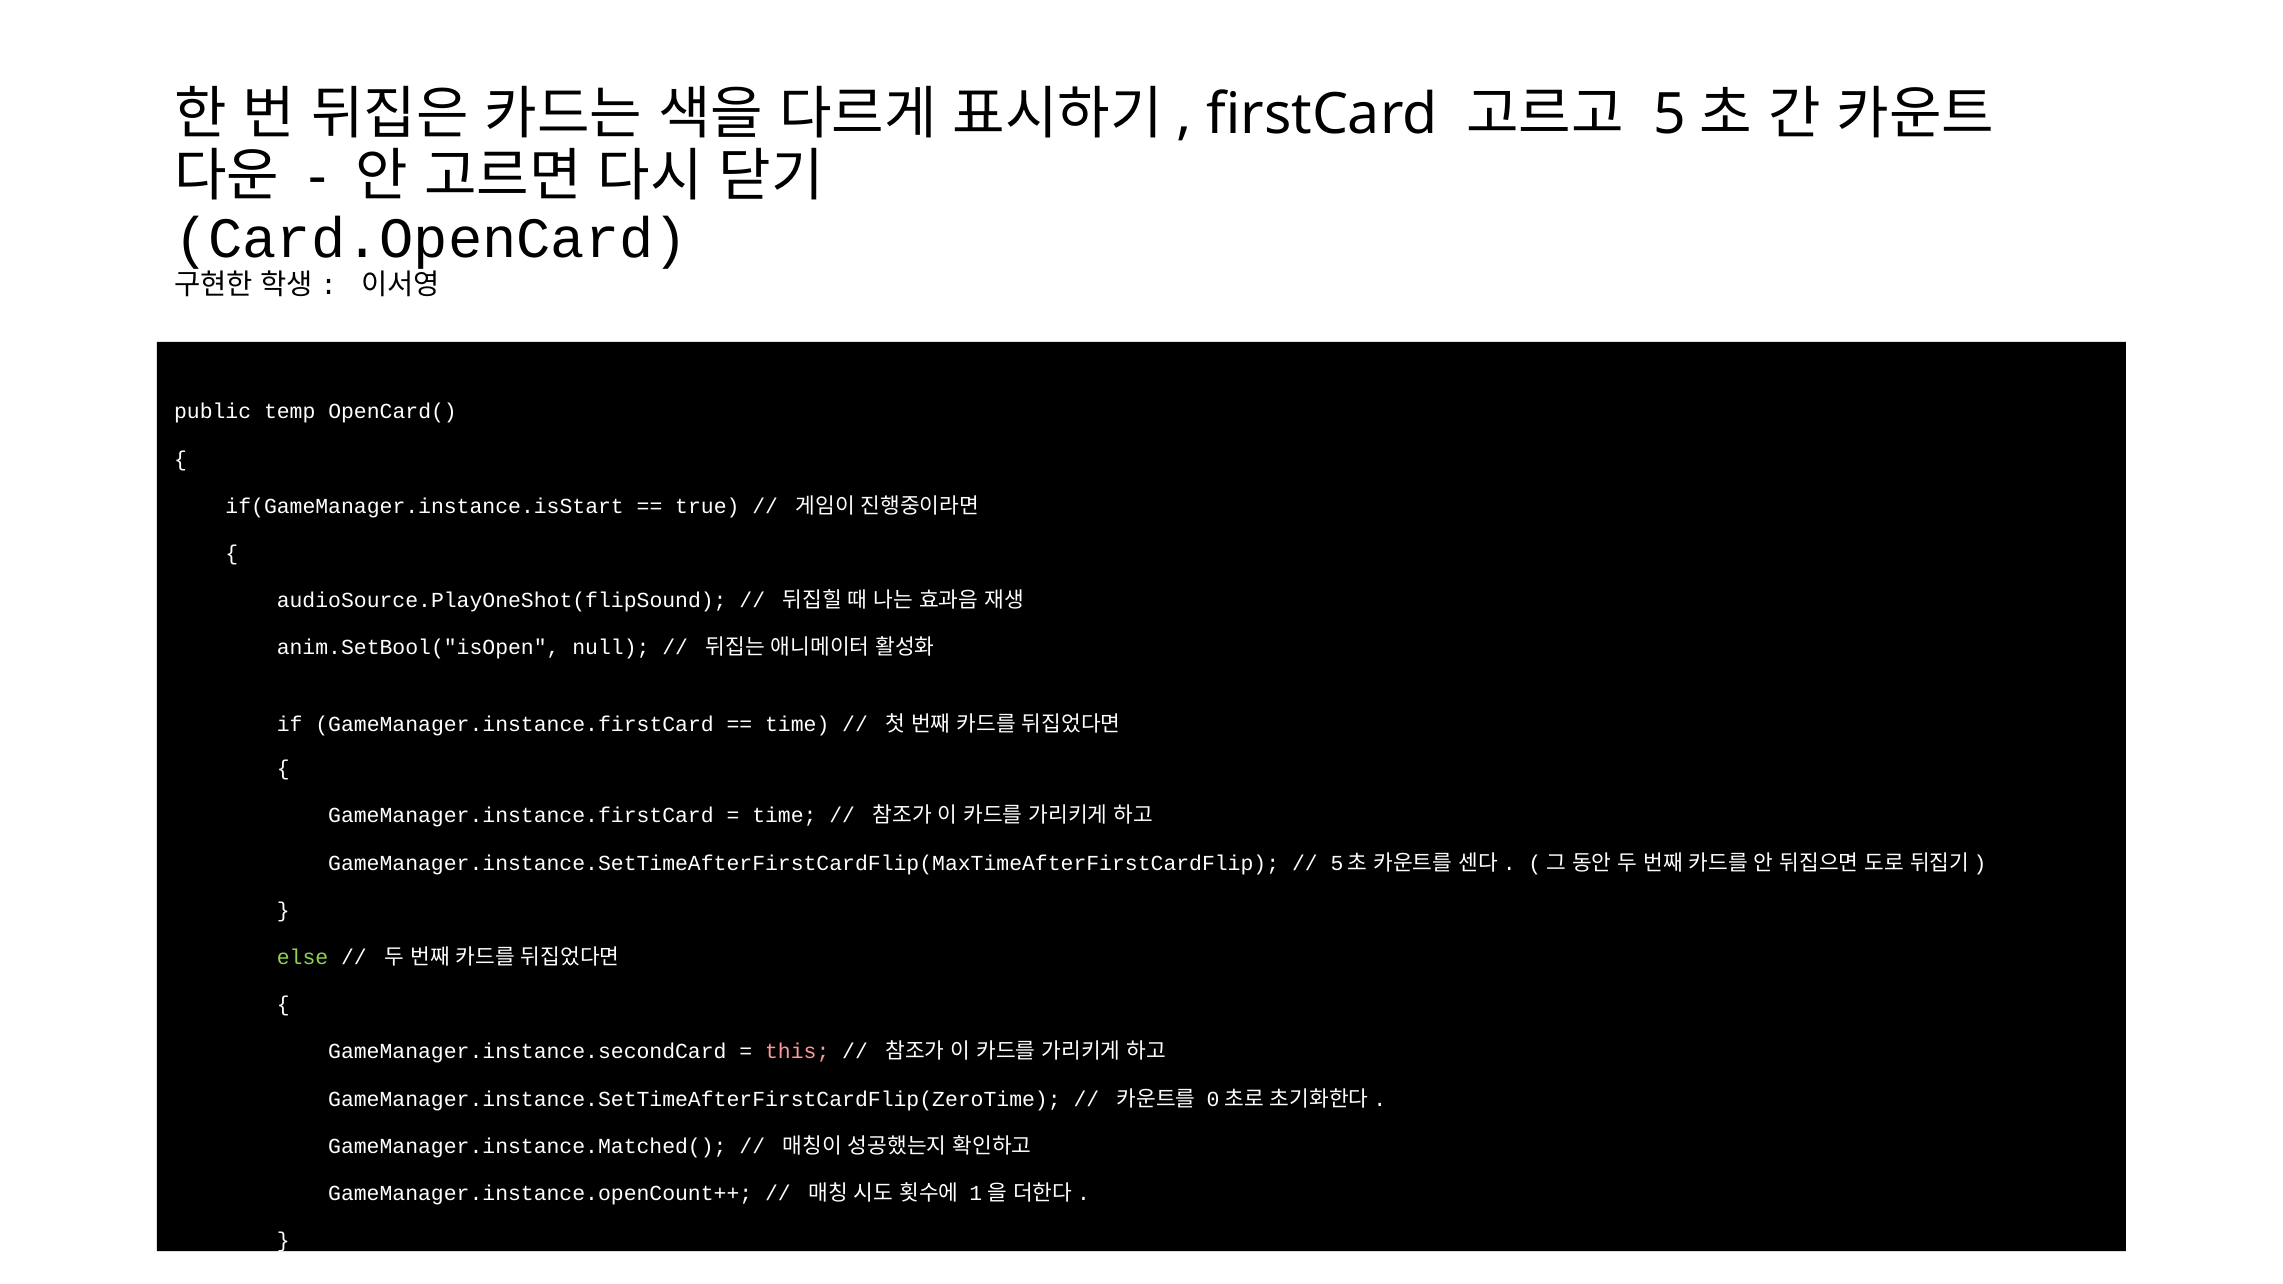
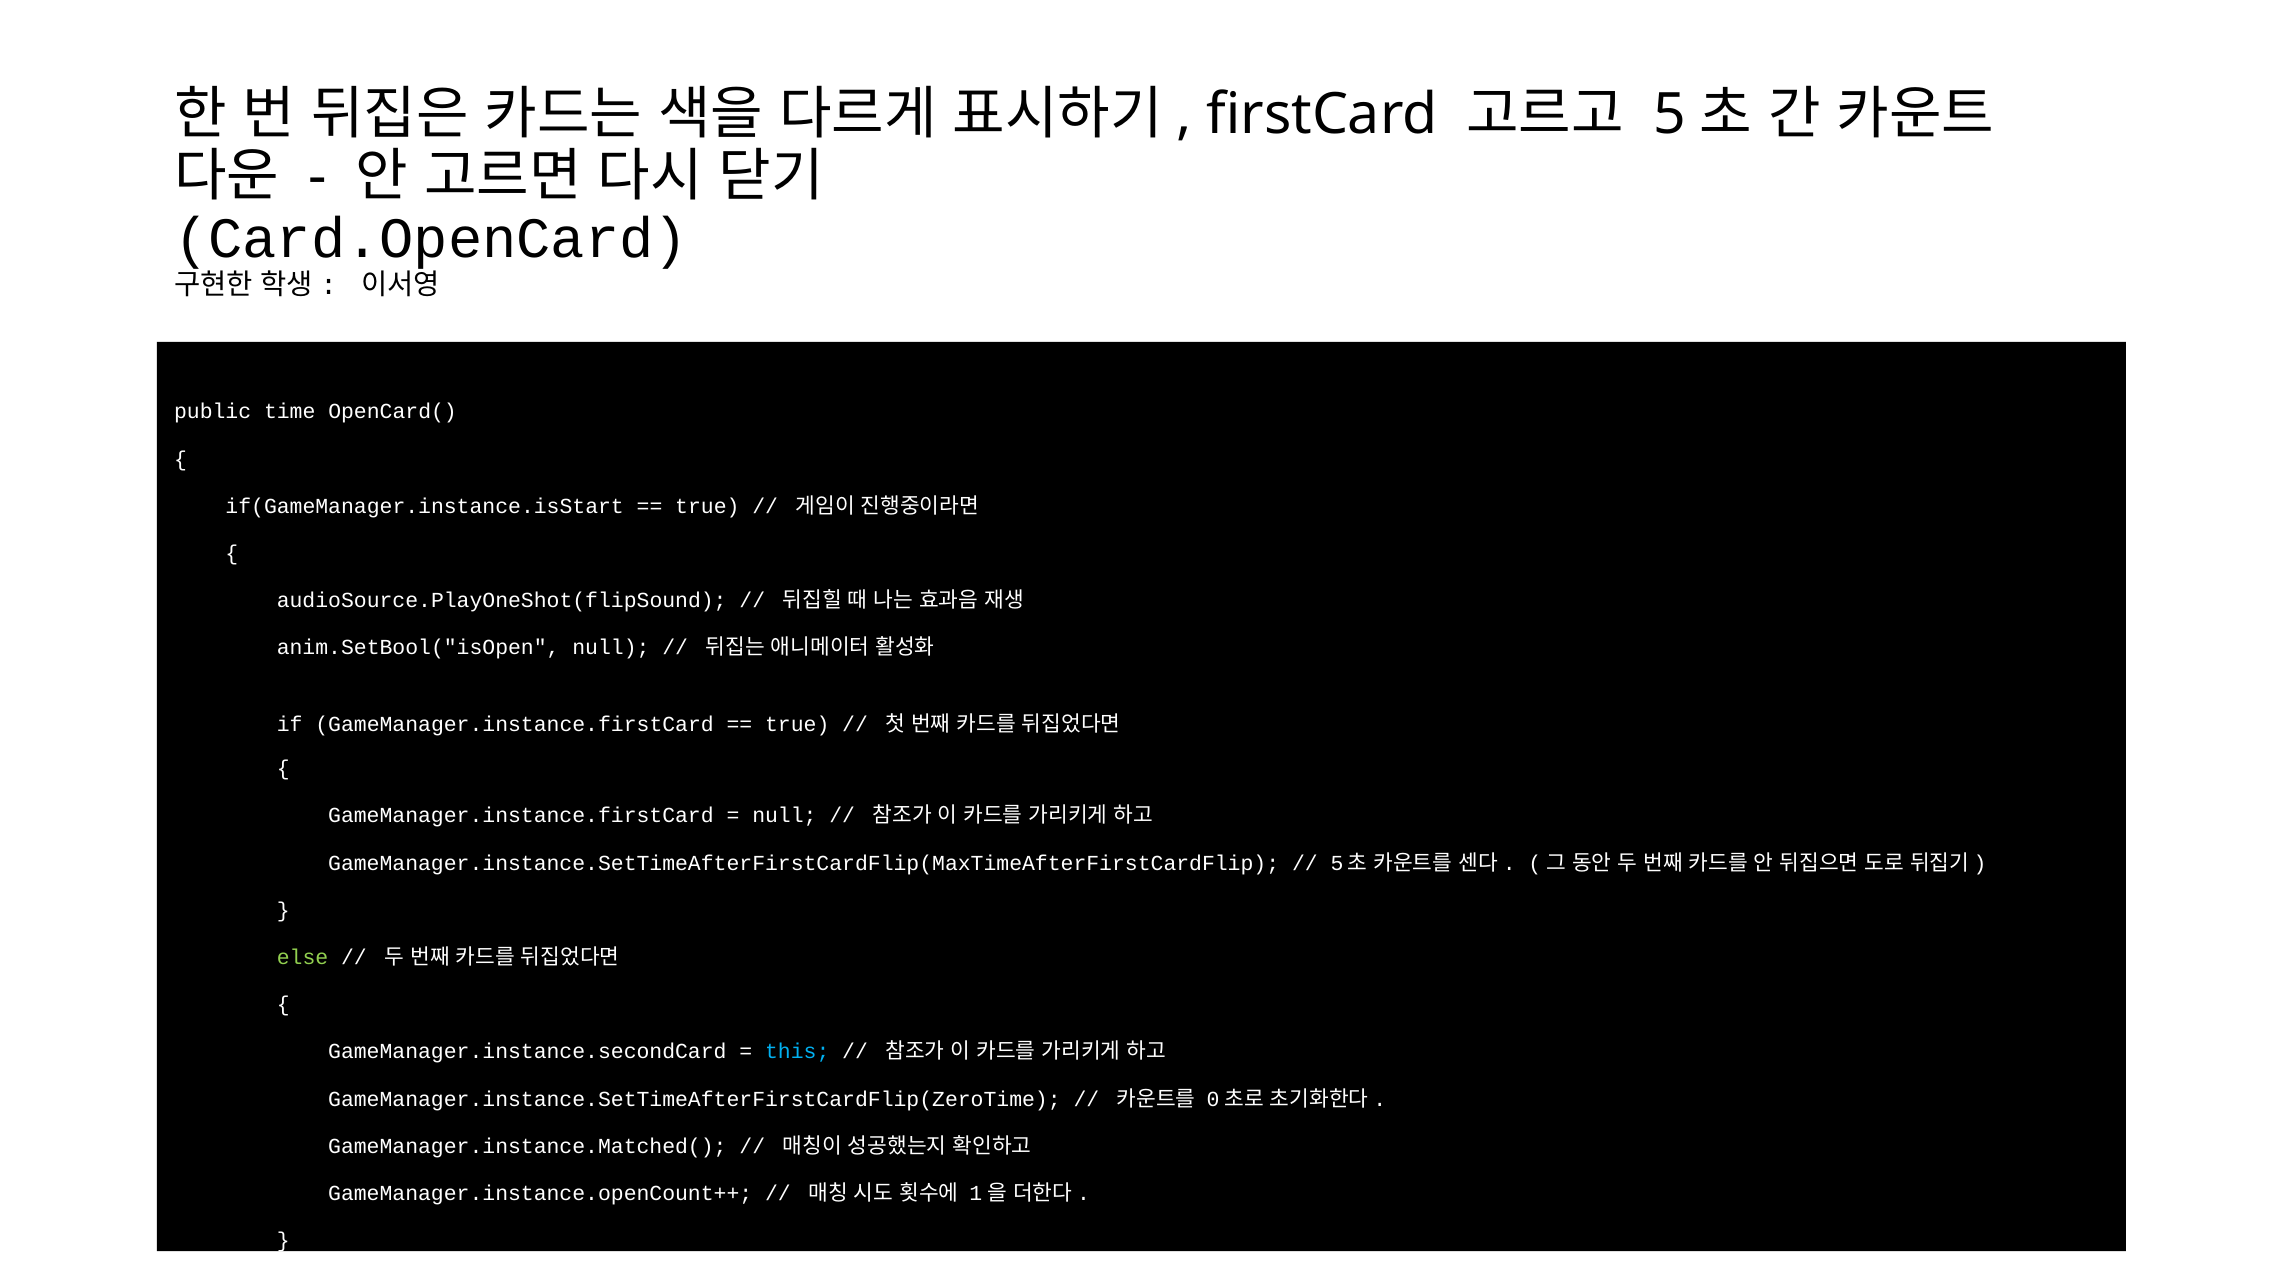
temp: temp -> time (290, 412)
time: time -> true (797, 725)
time: time -> null (784, 816)
this colour: pink -> light blue (797, 1052)
